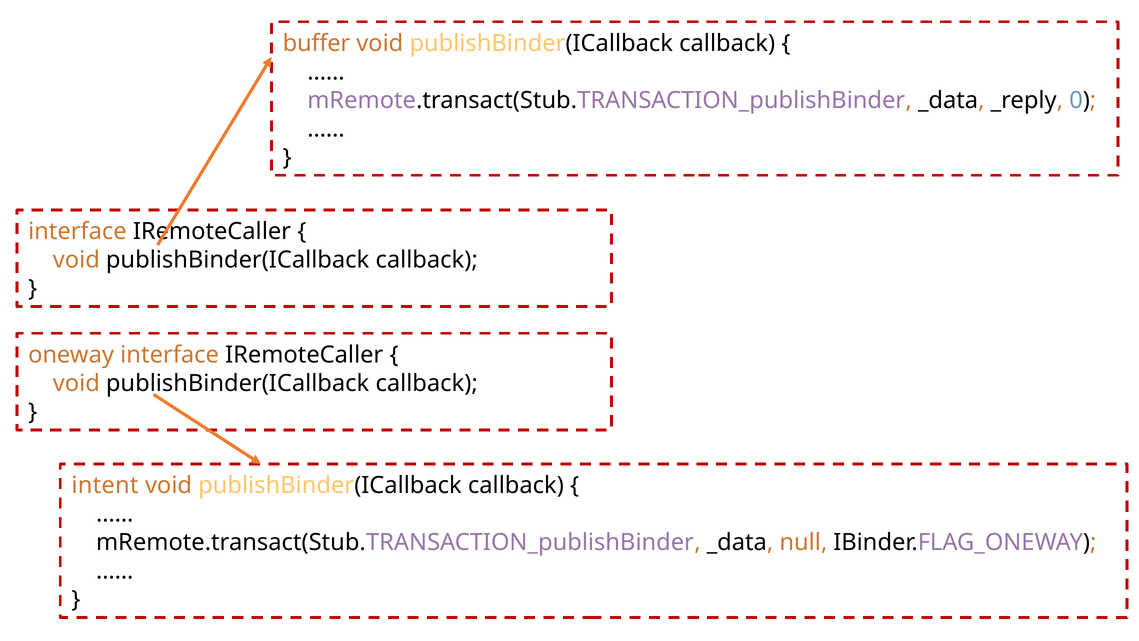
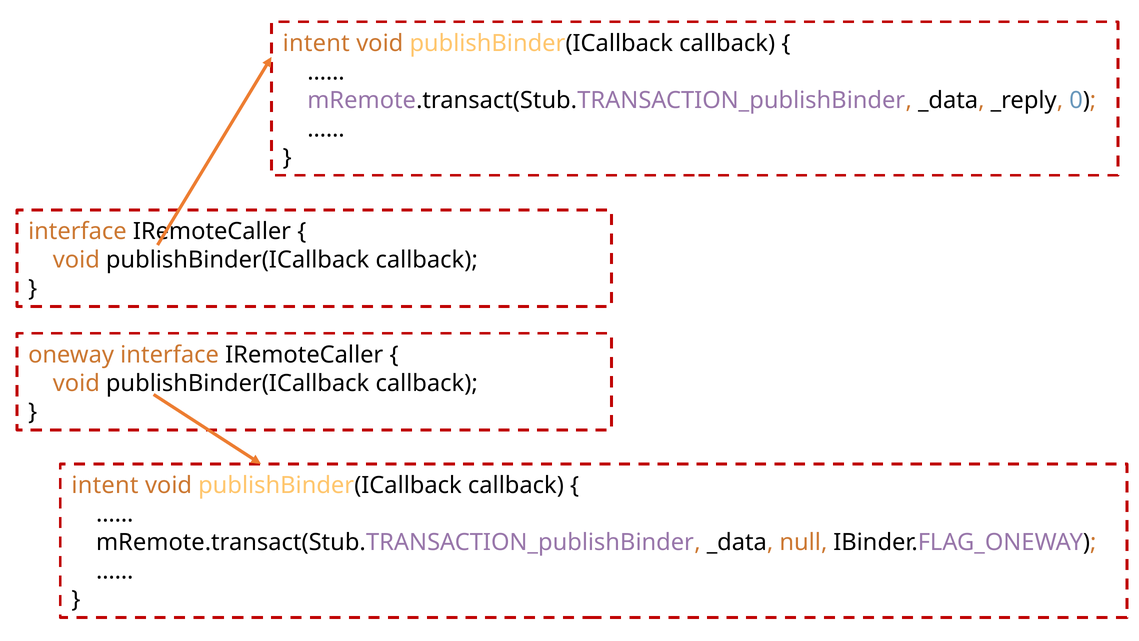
buffer: buffer -> intent (316, 43)
